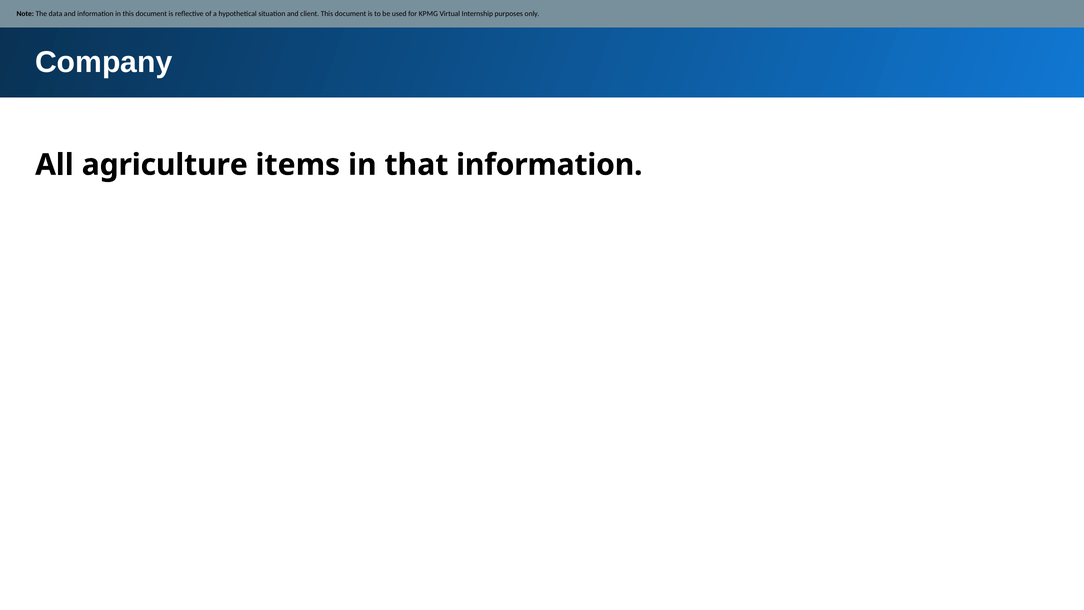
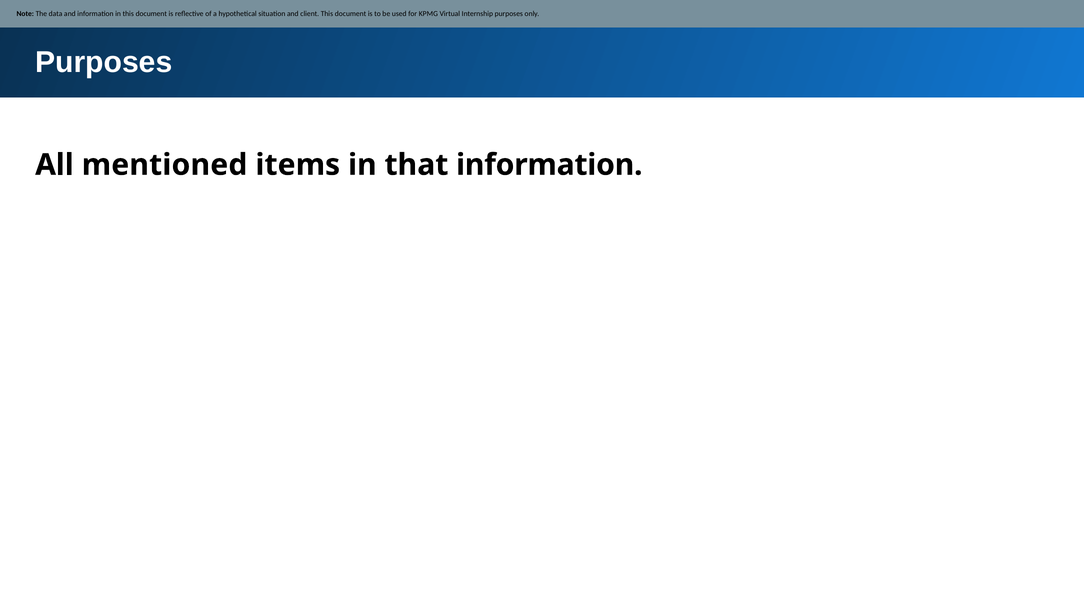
Company: Company -> Purposes (104, 62)
agriculture: agriculture -> mentioned (165, 165)
